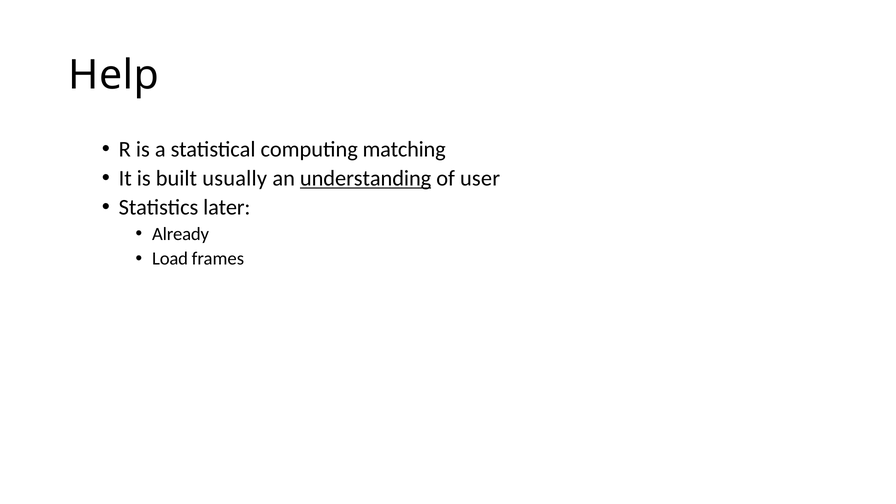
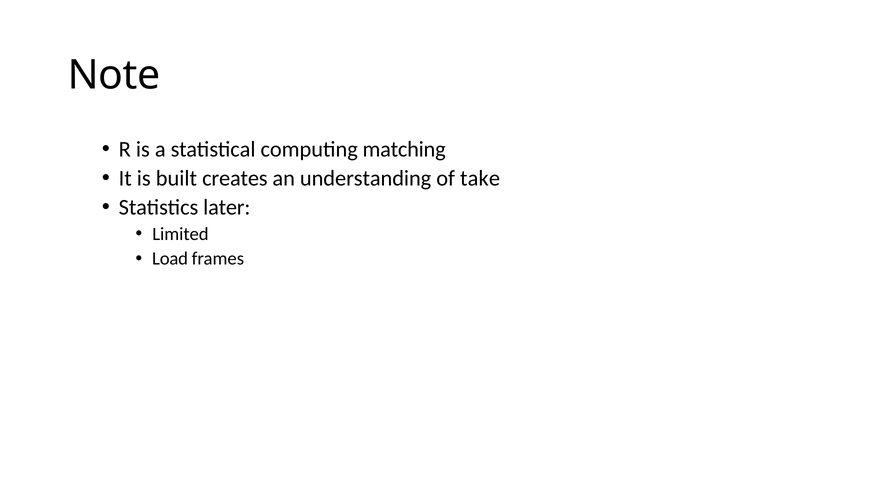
Help: Help -> Note (114, 75)
usually: usually -> creates (235, 178)
understanding underline: present -> none (366, 178)
user: user -> take (480, 178)
Already: Already -> Limited (180, 234)
